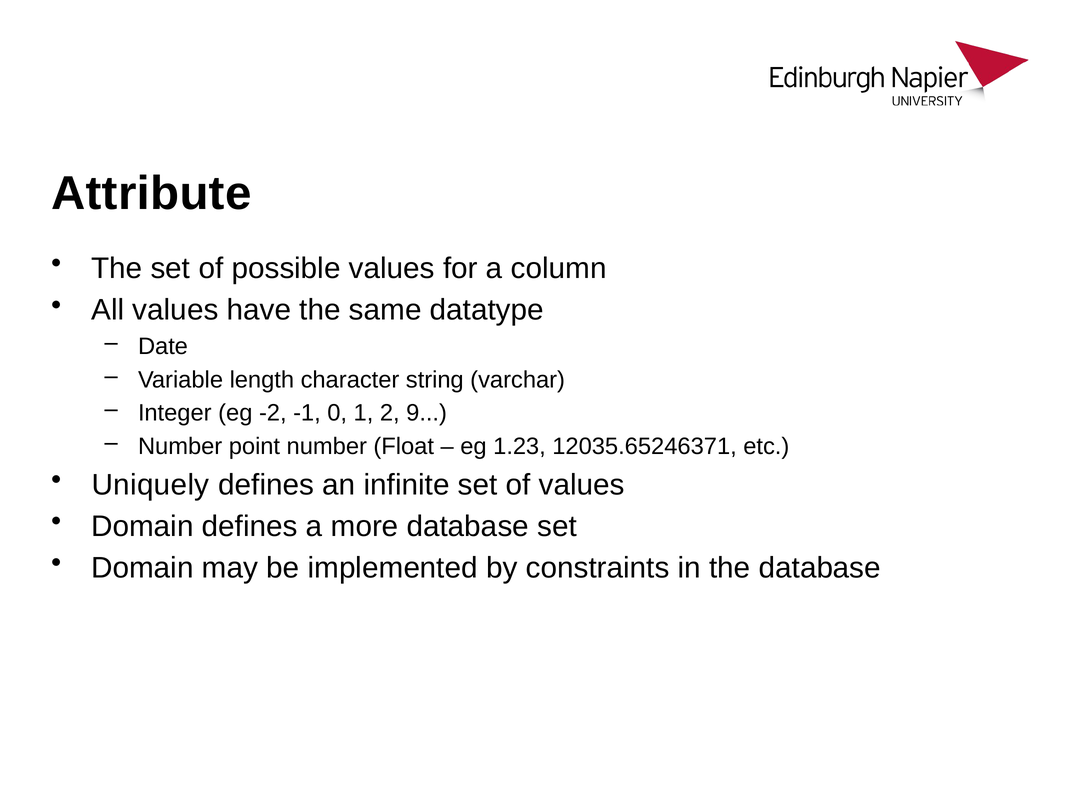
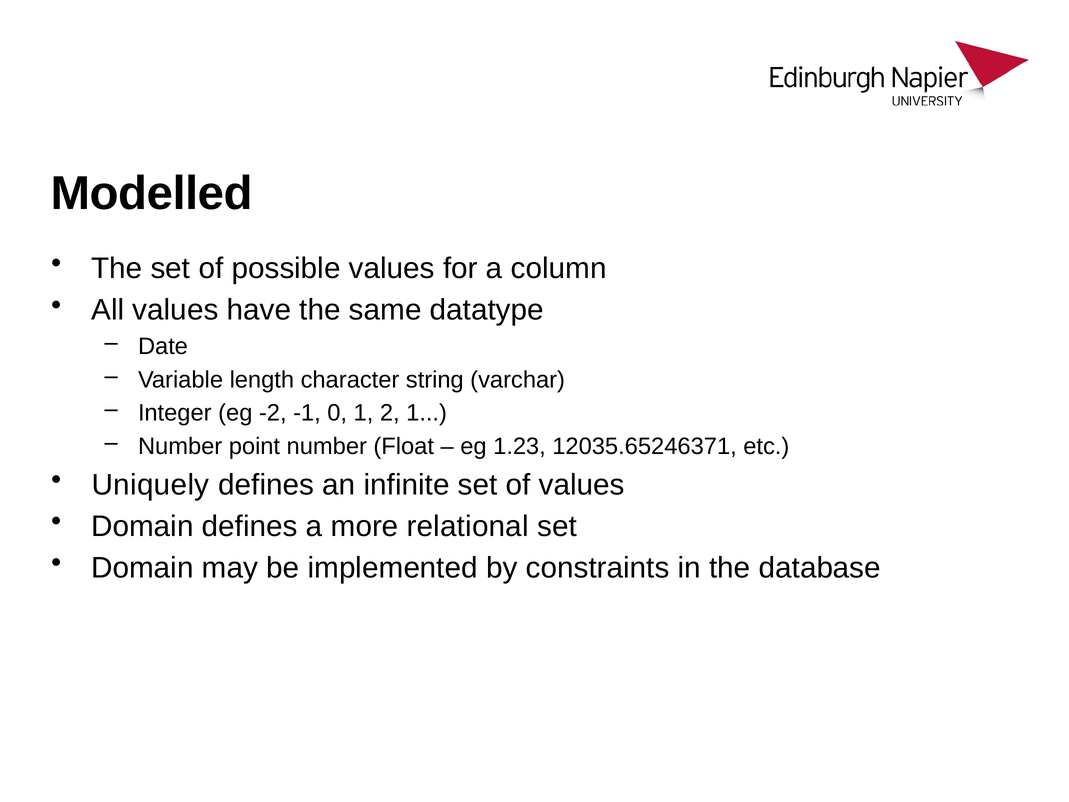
Attribute: Attribute -> Modelled (152, 193)
2 9: 9 -> 1 (427, 413)
more database: database -> relational (468, 526)
